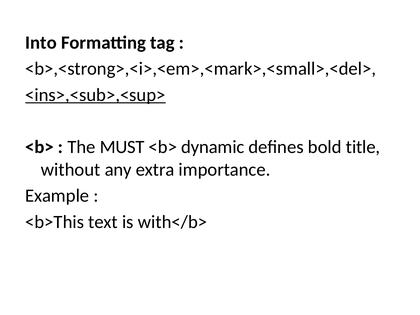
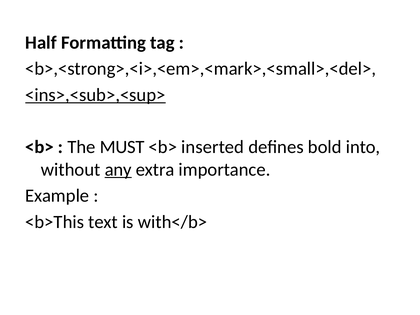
Into: Into -> Half (41, 43)
dynamic: dynamic -> inserted (213, 147)
title: title -> into (363, 147)
any underline: none -> present (118, 170)
